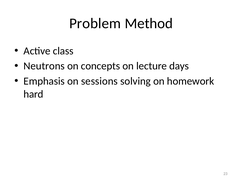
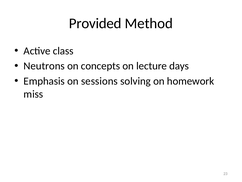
Problem: Problem -> Provided (95, 23)
hard: hard -> miss (33, 94)
